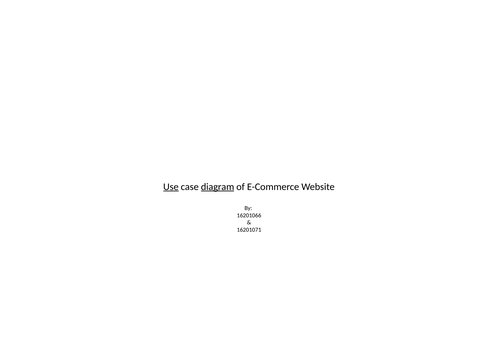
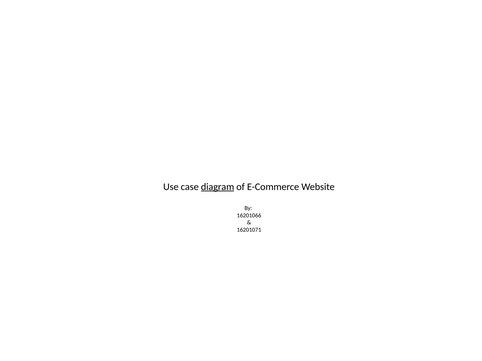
Use underline: present -> none (171, 187)
